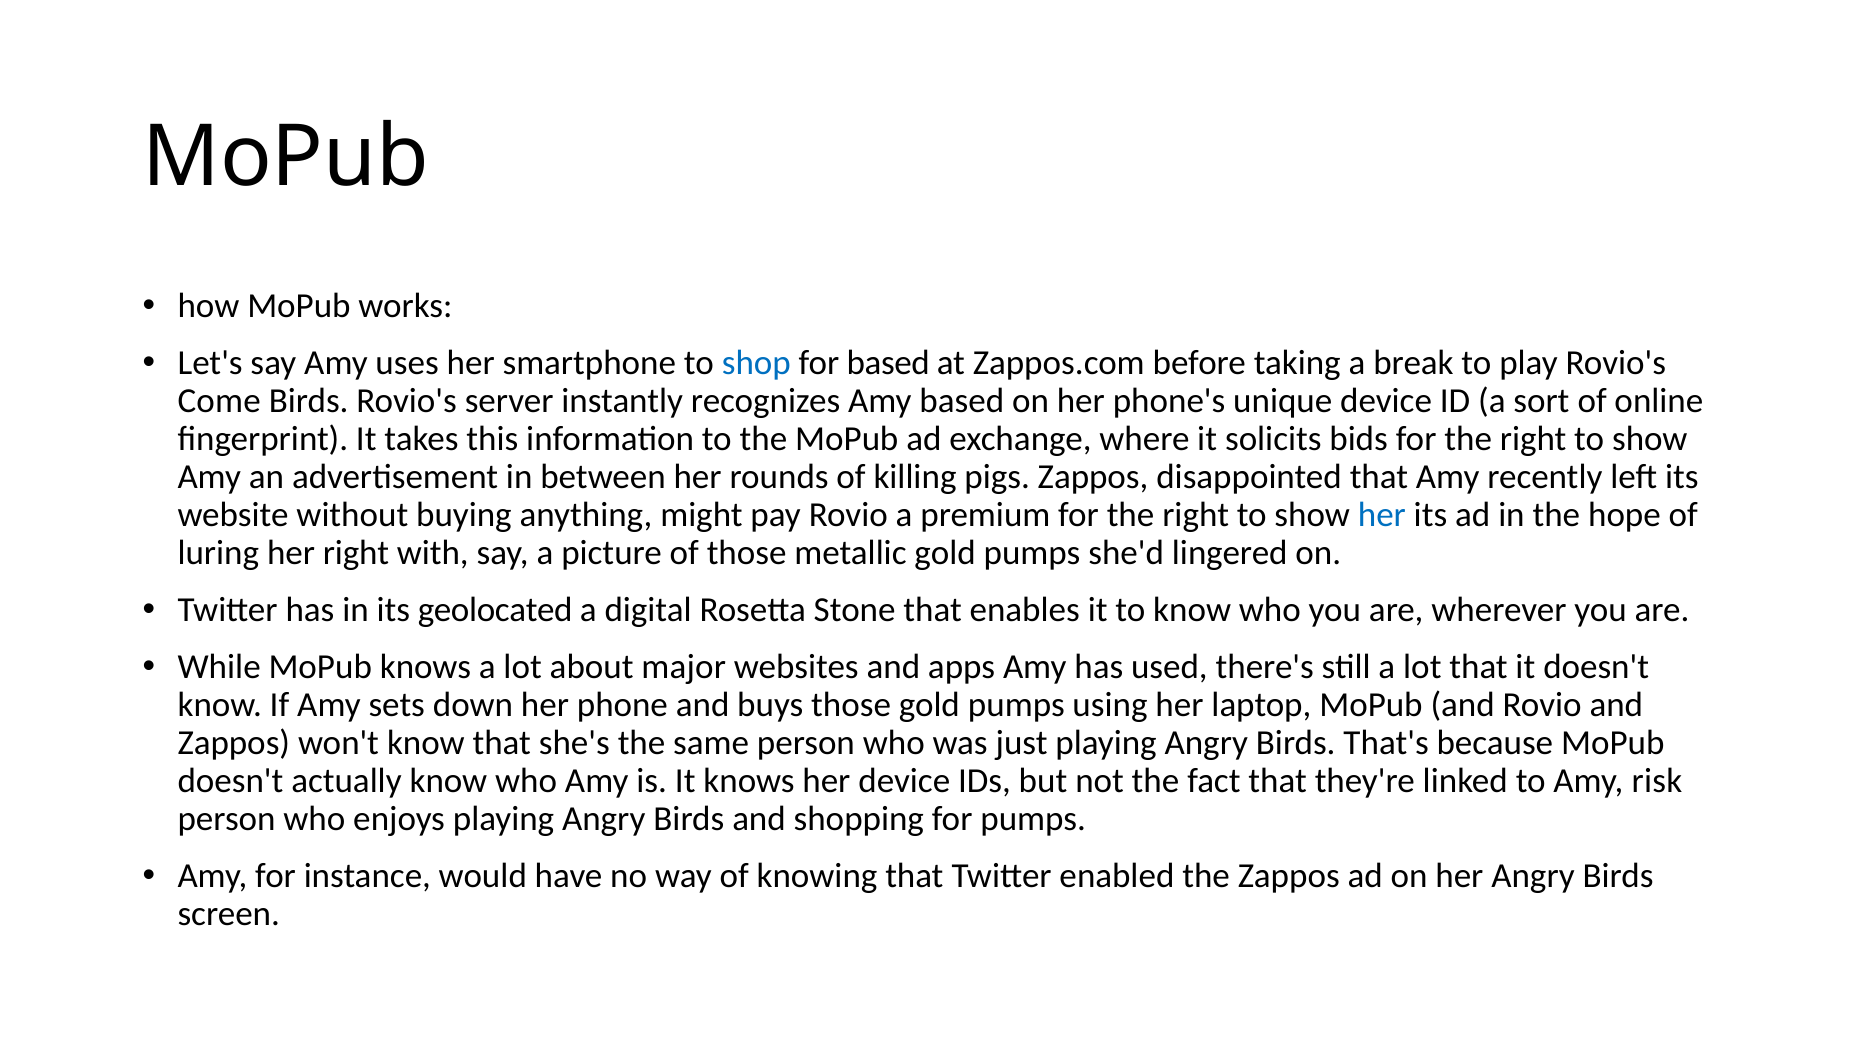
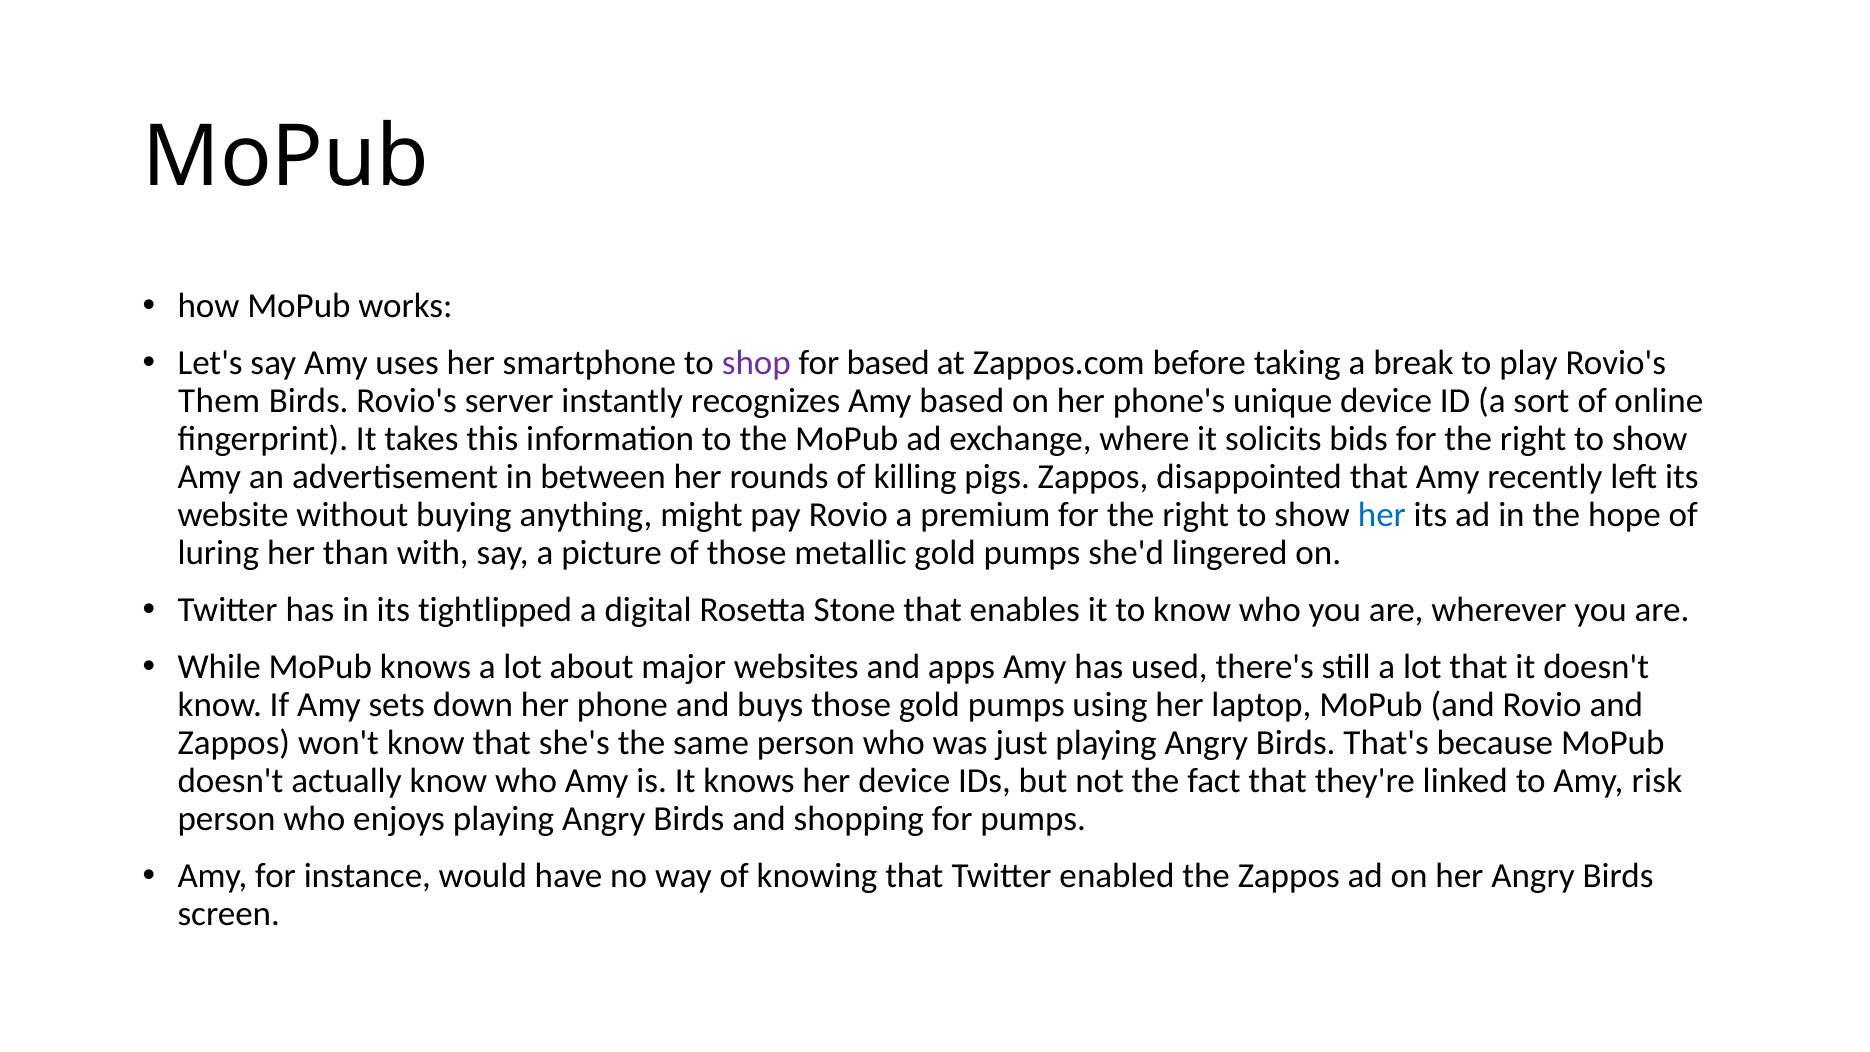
shop colour: blue -> purple (756, 363)
Come: Come -> Them (219, 401)
her right: right -> than (356, 553)
geolocated: geolocated -> tightlipped (495, 610)
